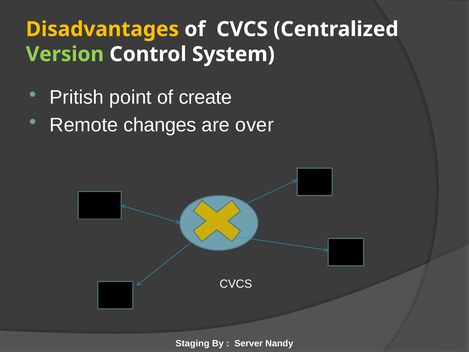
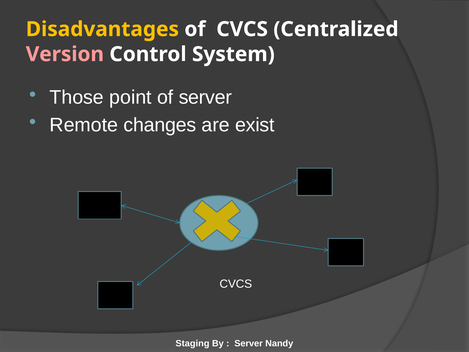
Version colour: light green -> pink (65, 54)
Pritish: Pritish -> Those (77, 97)
of create: create -> server (205, 97)
over: over -> exist (255, 125)
